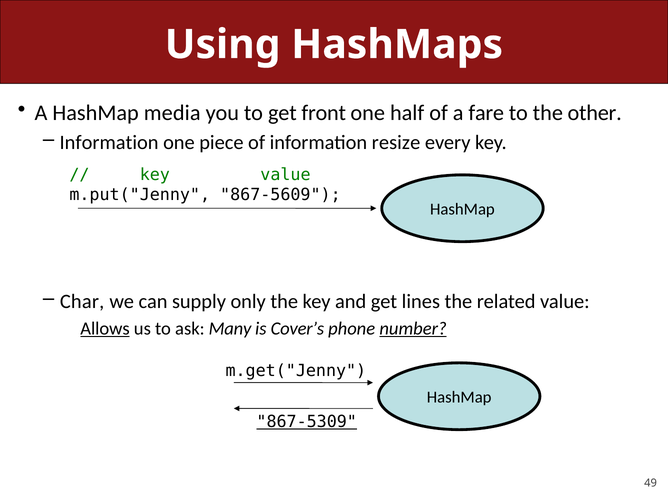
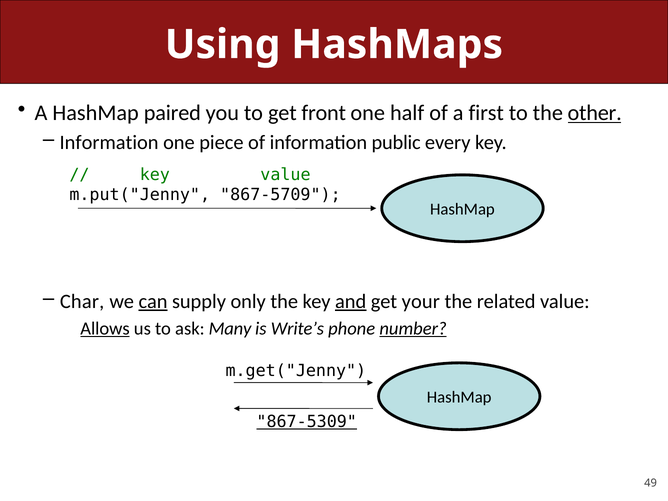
media: media -> paired (172, 113)
fare: fare -> first (486, 113)
other underline: none -> present (595, 113)
resize: resize -> public (396, 142)
867-5609: 867-5609 -> 867-5709 (280, 195)
can underline: none -> present (153, 301)
and underline: none -> present (351, 301)
lines: lines -> your (421, 301)
Cover’s: Cover’s -> Write’s (297, 328)
